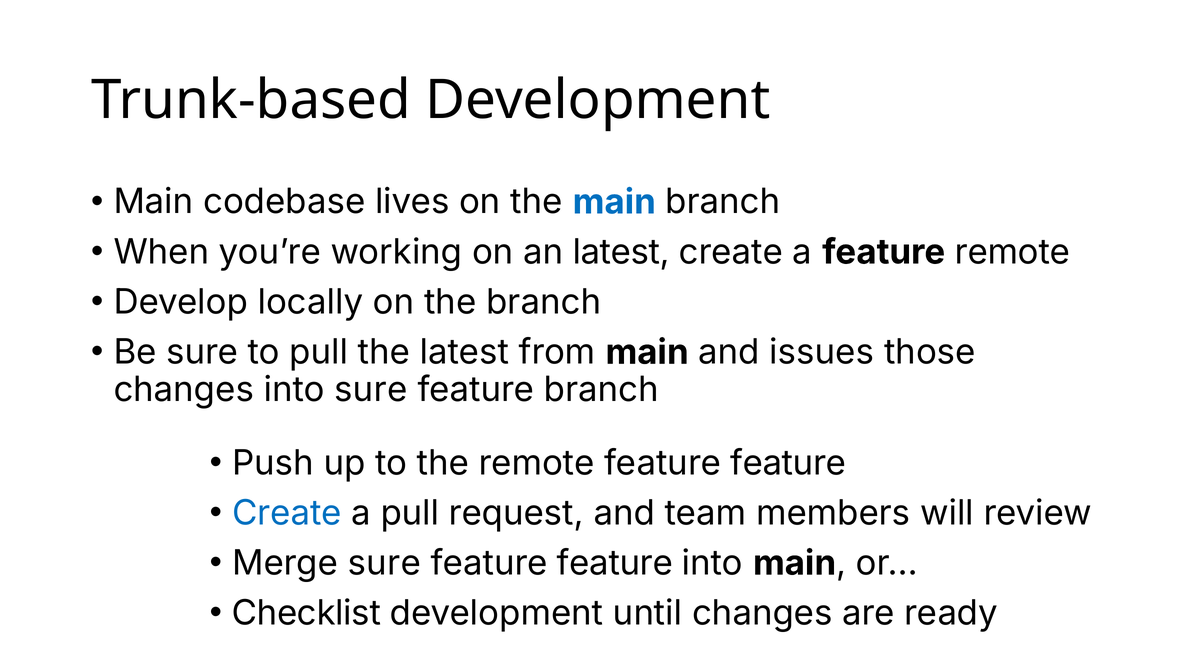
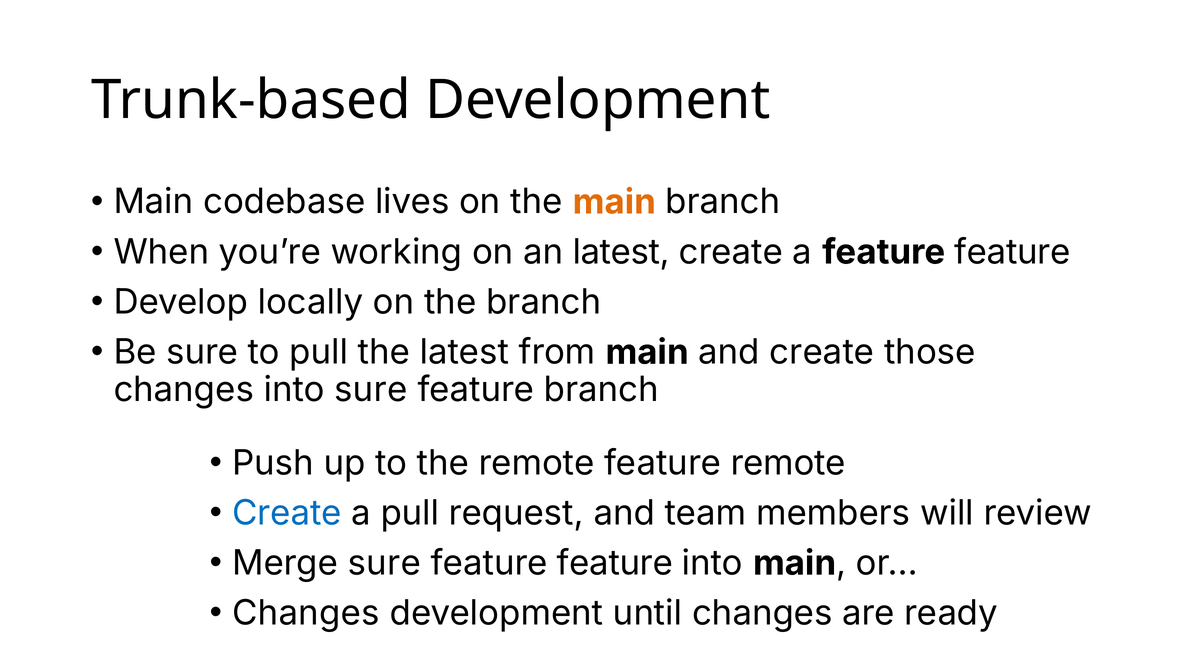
main colour: blue -> orange (614, 202)
a feature remote: remote -> feature (1012, 252)
and issues: issues -> create (822, 352)
remote feature feature: feature -> remote (788, 463)
Checklist: Checklist -> Changes (306, 613)
